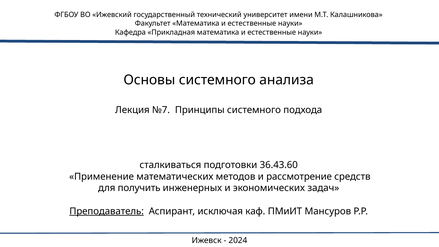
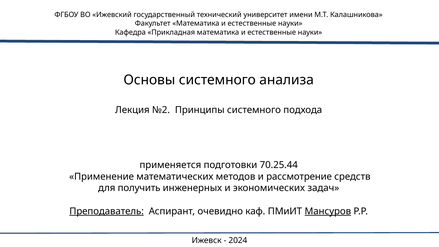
№7: №7 -> №2 (161, 110)
сталкиваться: сталкиваться -> применяется (170, 165)
36.43.60: 36.43.60 -> 70.25.44 (279, 165)
исключая: исключая -> очевидно (220, 211)
Мансуров underline: none -> present (328, 211)
